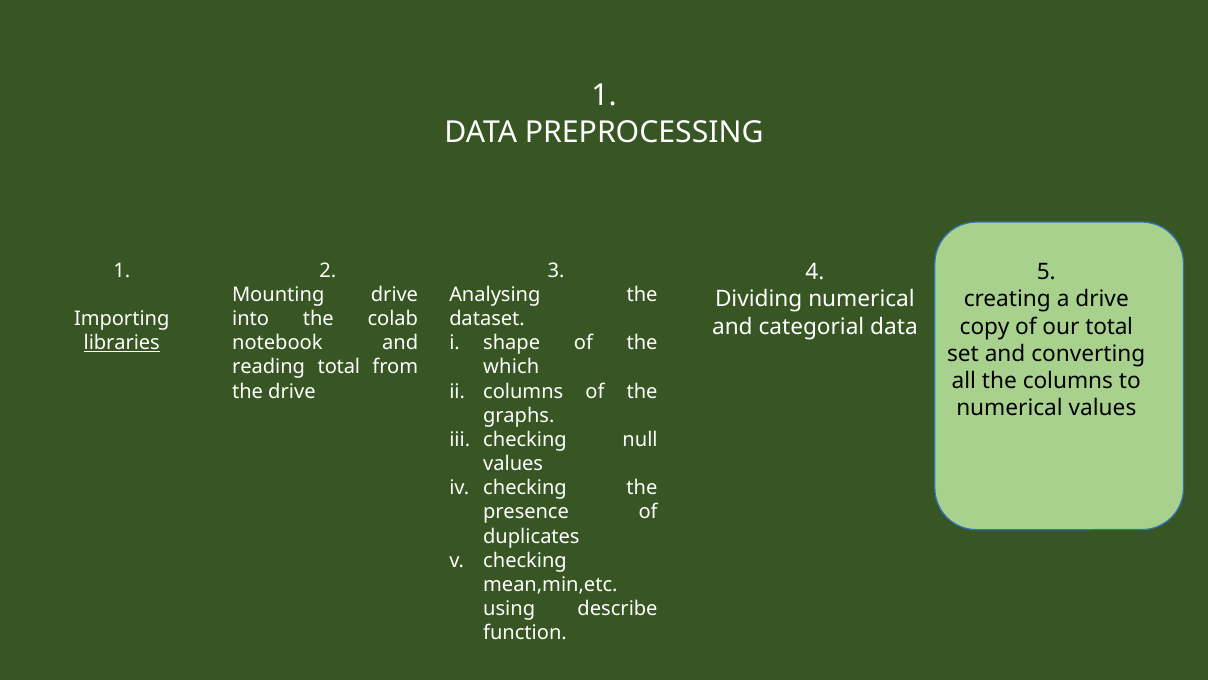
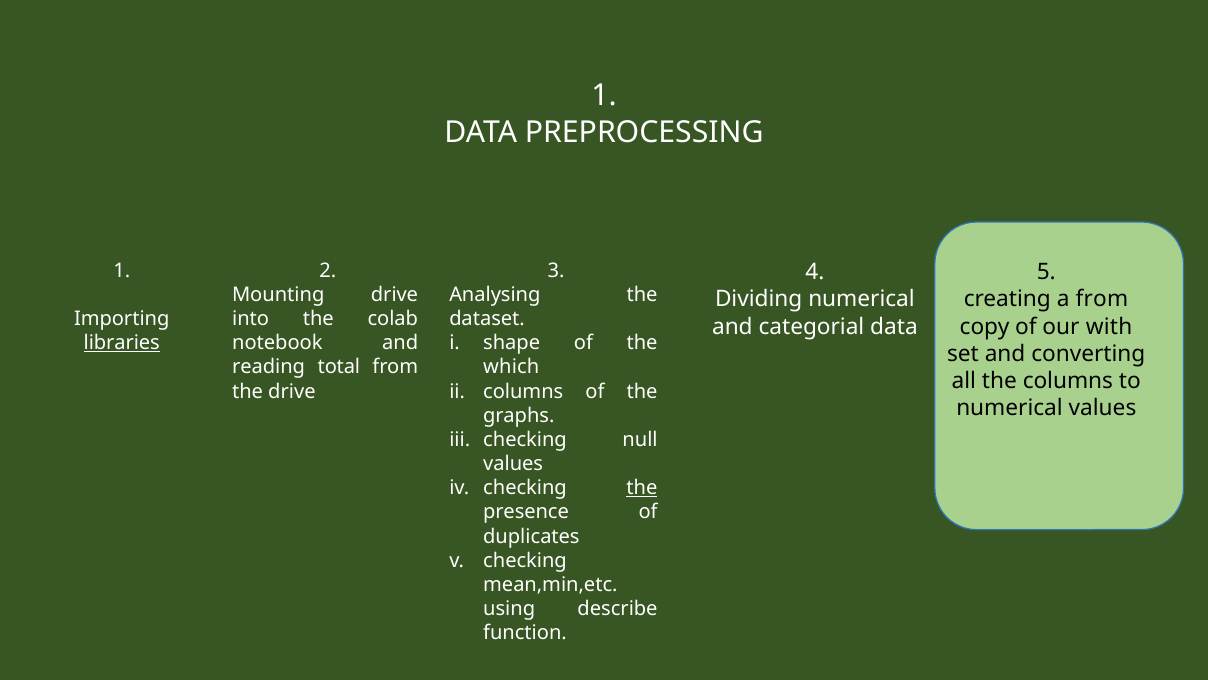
a drive: drive -> from (1102, 299)
our total: total -> with (1109, 326)
the underline: none -> present (642, 488)
